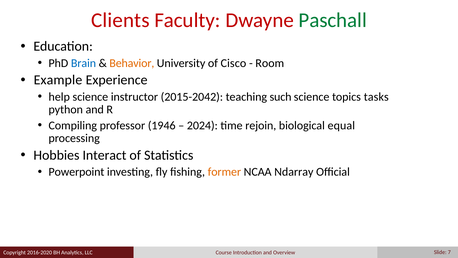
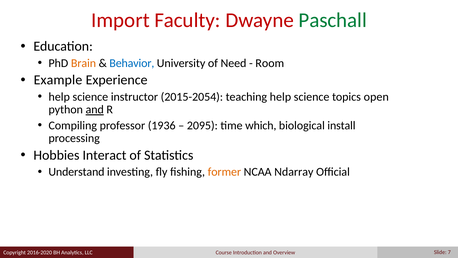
Clients: Clients -> Import (120, 20)
Brain colour: blue -> orange (83, 63)
Behavior colour: orange -> blue (132, 63)
Cisco: Cisco -> Need (233, 63)
2015-2042: 2015-2042 -> 2015-2054 (192, 97)
teaching such: such -> help (280, 97)
tasks: tasks -> open (376, 97)
and underline: none -> present (95, 110)
1946: 1946 -> 1936 (162, 125)
2024: 2024 -> 2095 (202, 125)
rejoin: rejoin -> which (261, 125)
equal: equal -> install (341, 125)
Powerpoint: Powerpoint -> Understand (76, 172)
